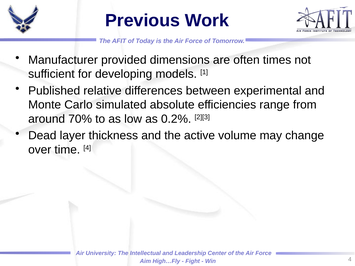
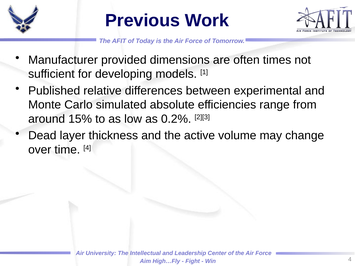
70%: 70% -> 15% (80, 119)
